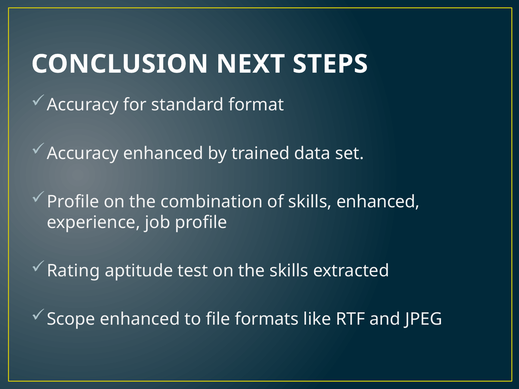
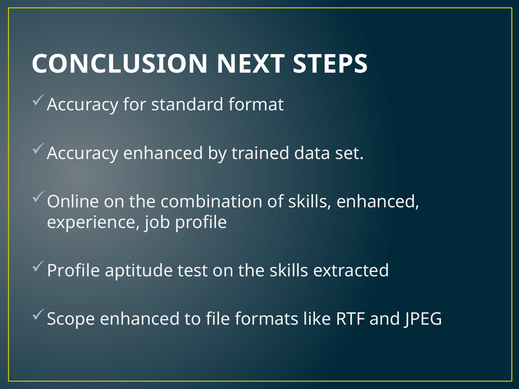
Profile: Profile -> Online (73, 202)
Rating: Rating -> Profile (73, 271)
